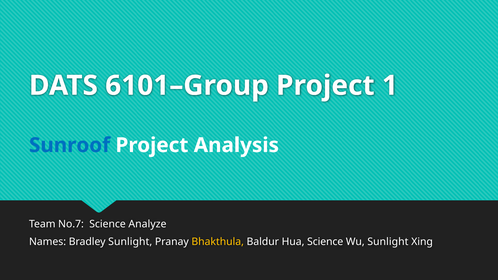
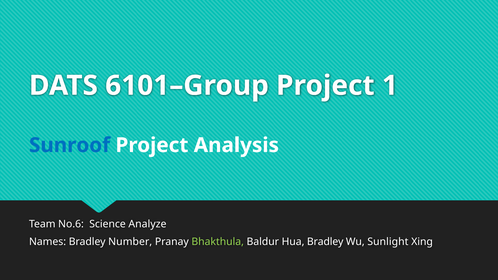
No.7: No.7 -> No.6 (71, 224)
Bradley Sunlight: Sunlight -> Number (130, 242)
Bhakthula colour: yellow -> light green (218, 242)
Hua Science: Science -> Bradley (325, 242)
